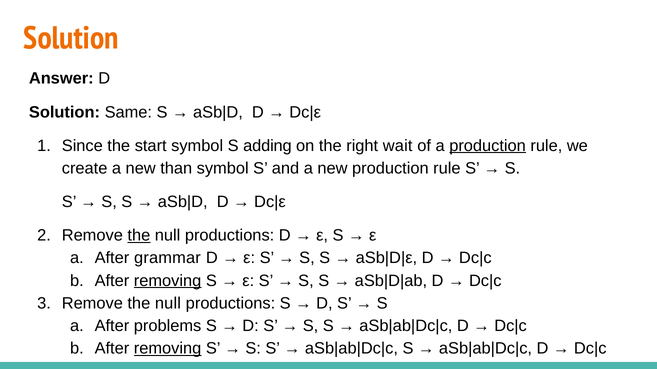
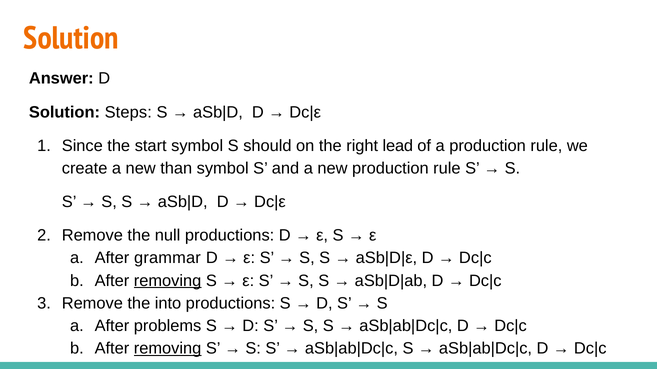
Same: Same -> Steps (128, 112)
adding: adding -> should (267, 146)
wait: wait -> lead (398, 146)
production underline: present -> none (488, 146)
the underline: present -> none (139, 236)
null: null -> into (168, 304)
